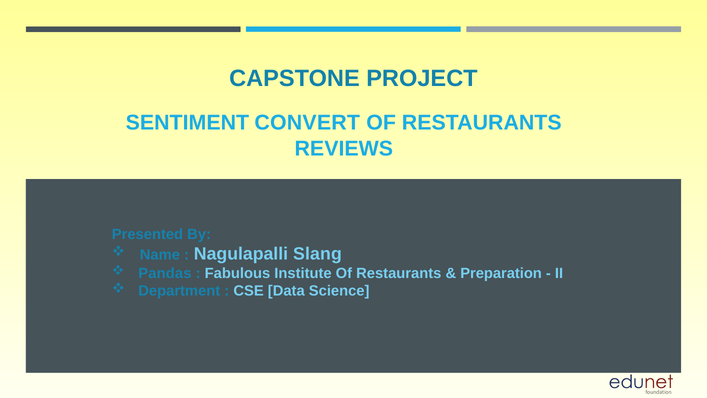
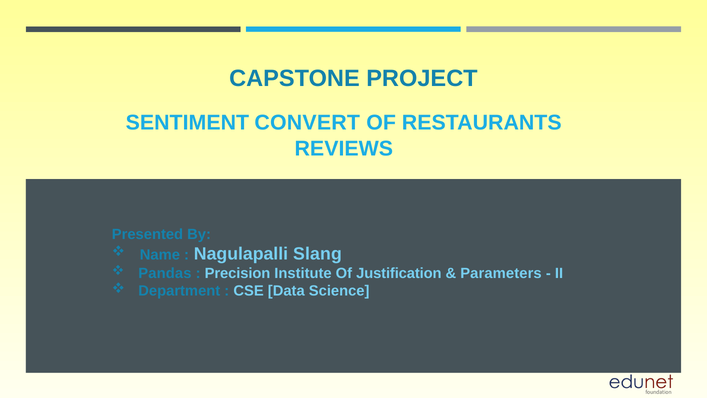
Fabulous: Fabulous -> Precision (238, 273)
Institute Of Restaurants: Restaurants -> Justification (399, 273)
Preparation: Preparation -> Parameters (501, 273)
